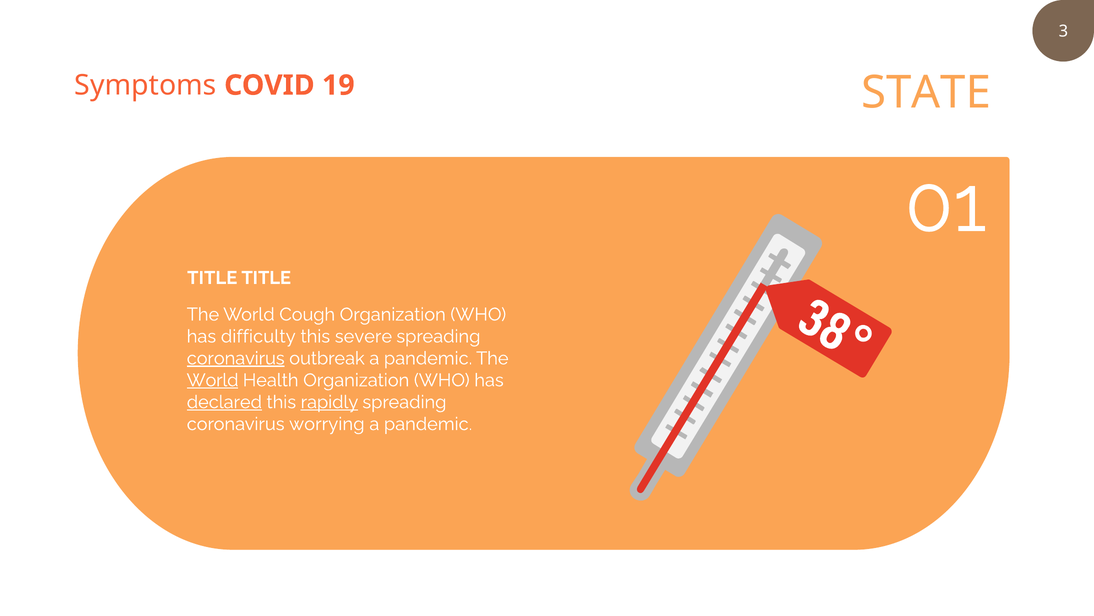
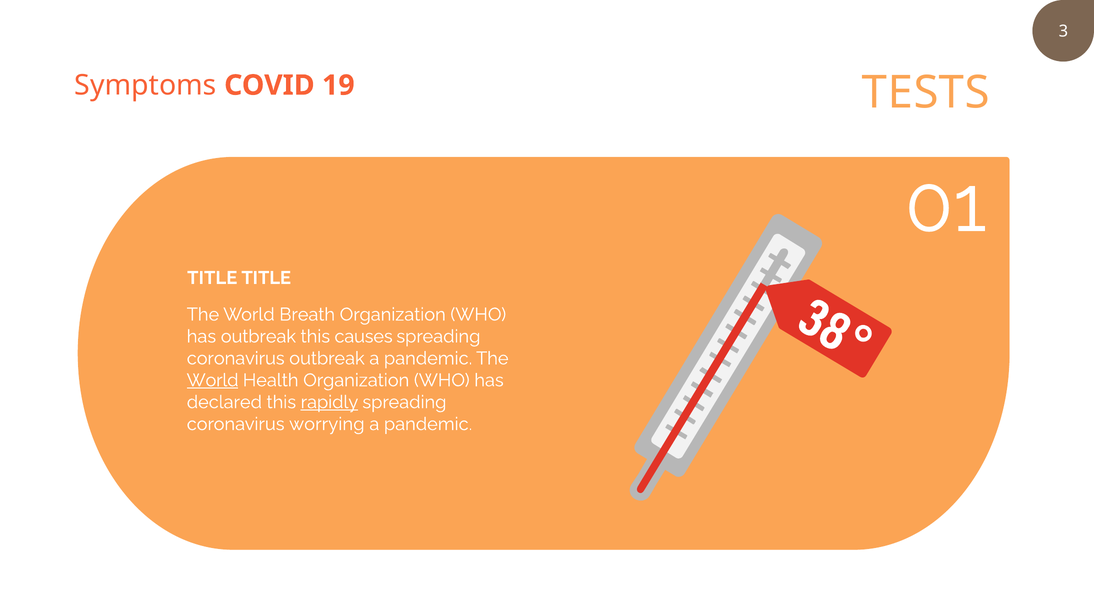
STATE: STATE -> TESTS (926, 93)
Cough: Cough -> Breath (307, 314)
has difficulty: difficulty -> outbreak (258, 336)
severe: severe -> causes (364, 336)
coronavirus underline: present -> none (236, 358)
declared underline: present -> none (224, 402)
